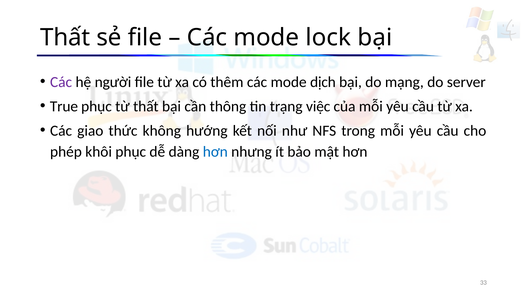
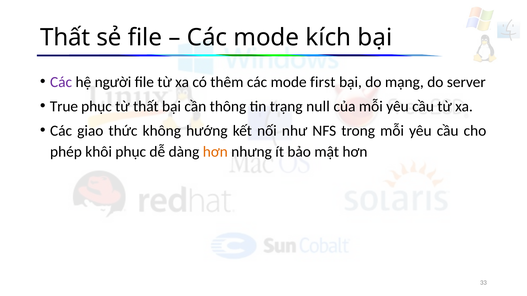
lock: lock -> kích (328, 37)
dịch: dịch -> first (323, 82)
việc: việc -> null (318, 106)
hơn colour: blue -> orange (215, 152)
